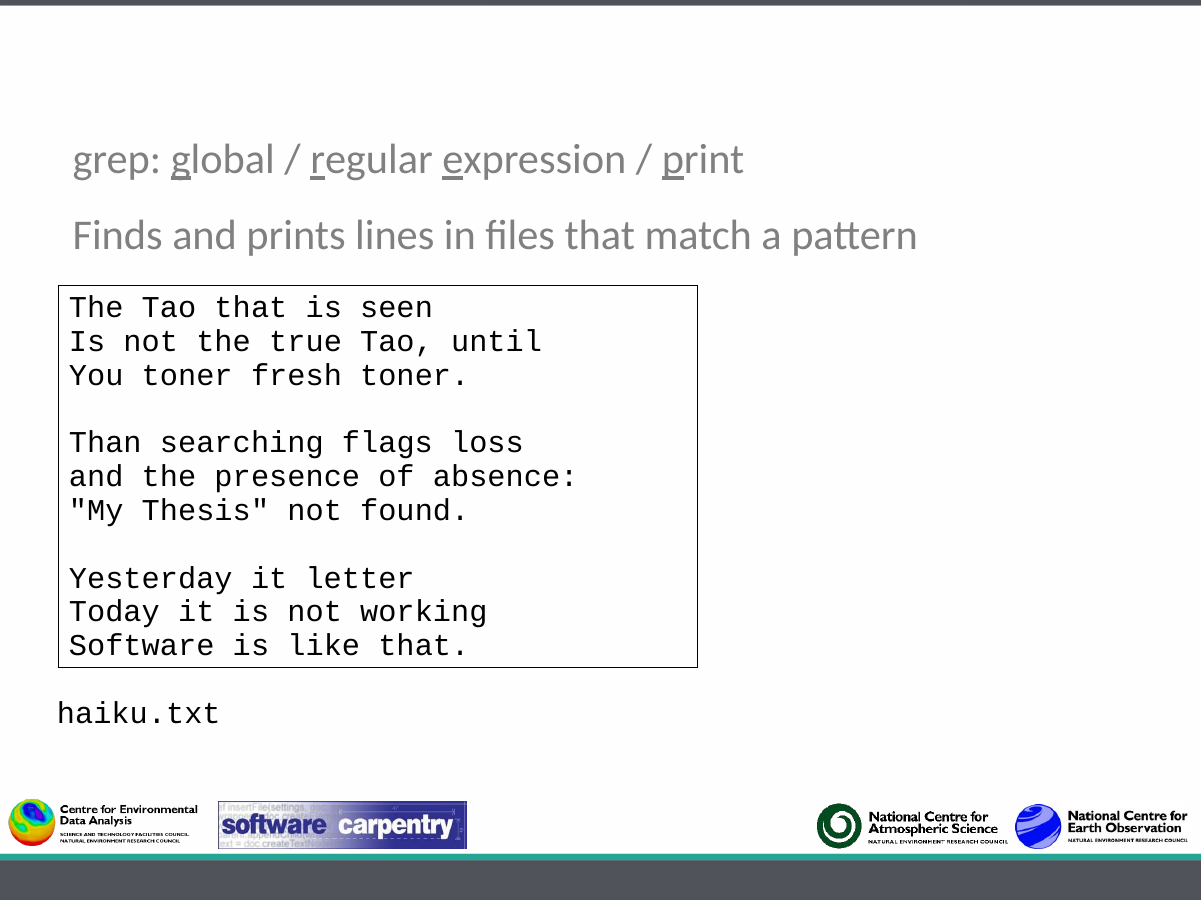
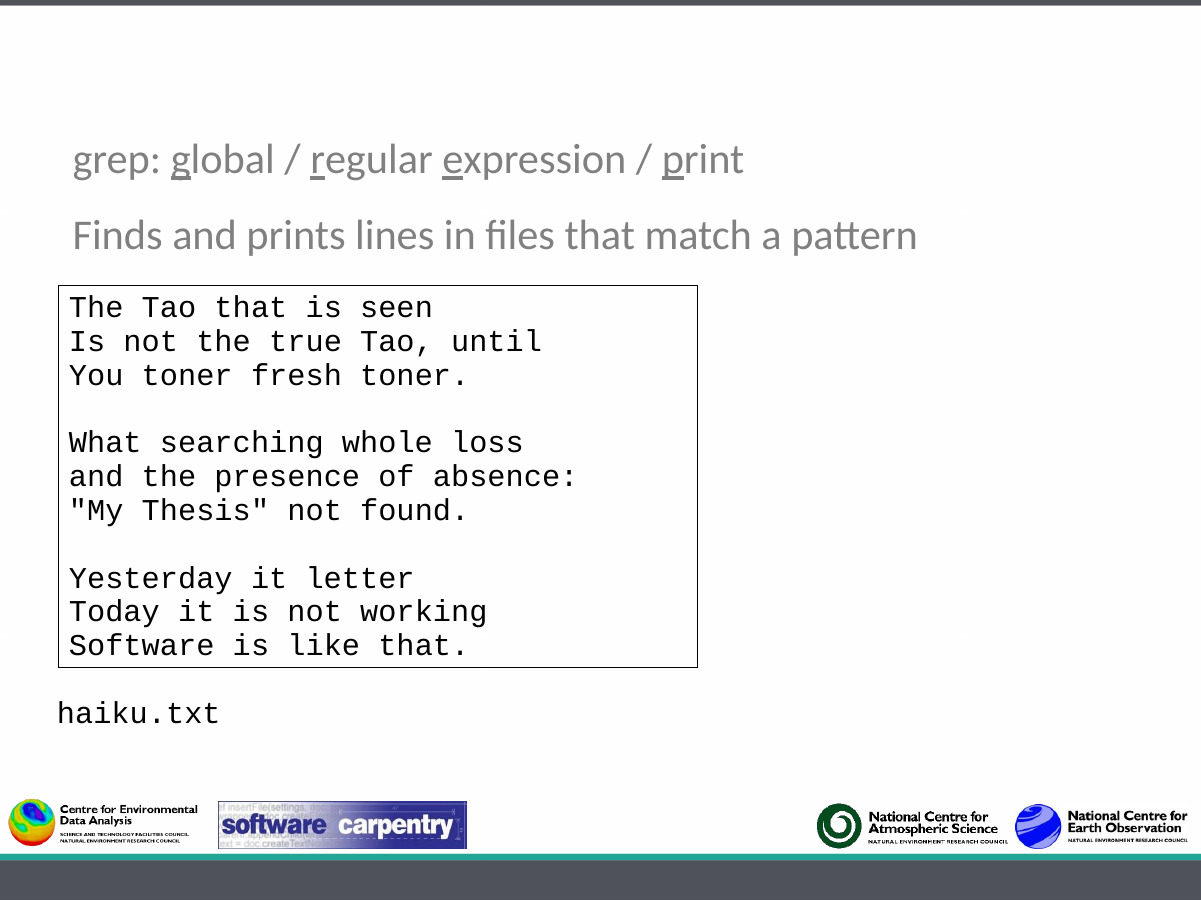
Than: Than -> What (105, 443)
flags: flags -> whole (387, 443)
